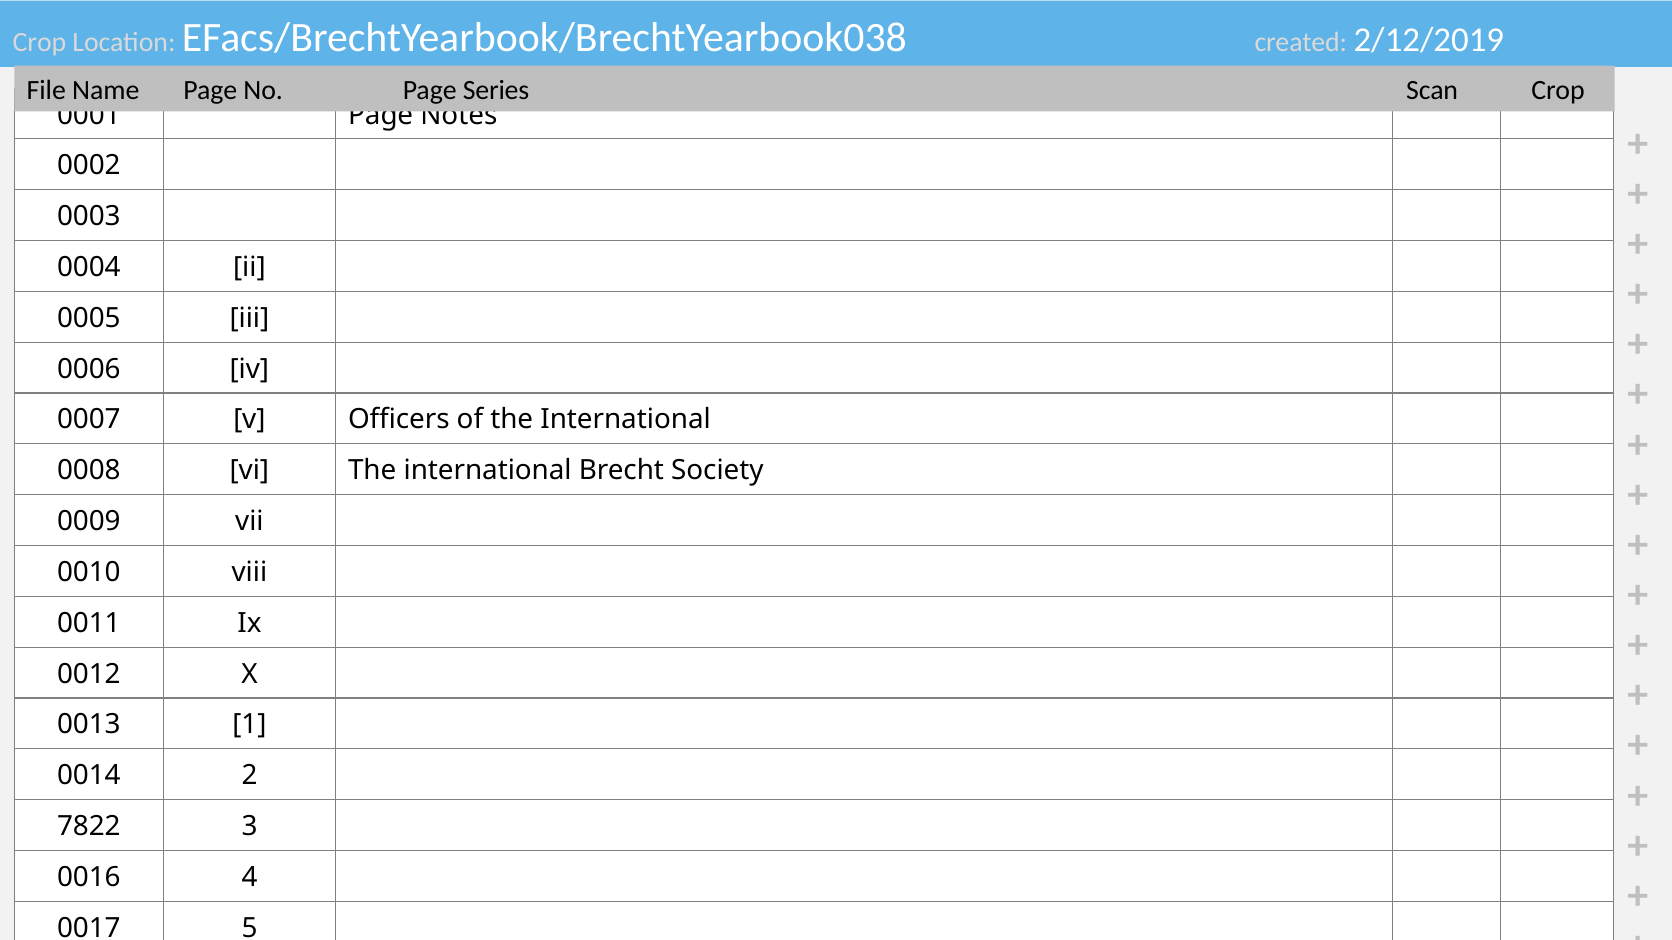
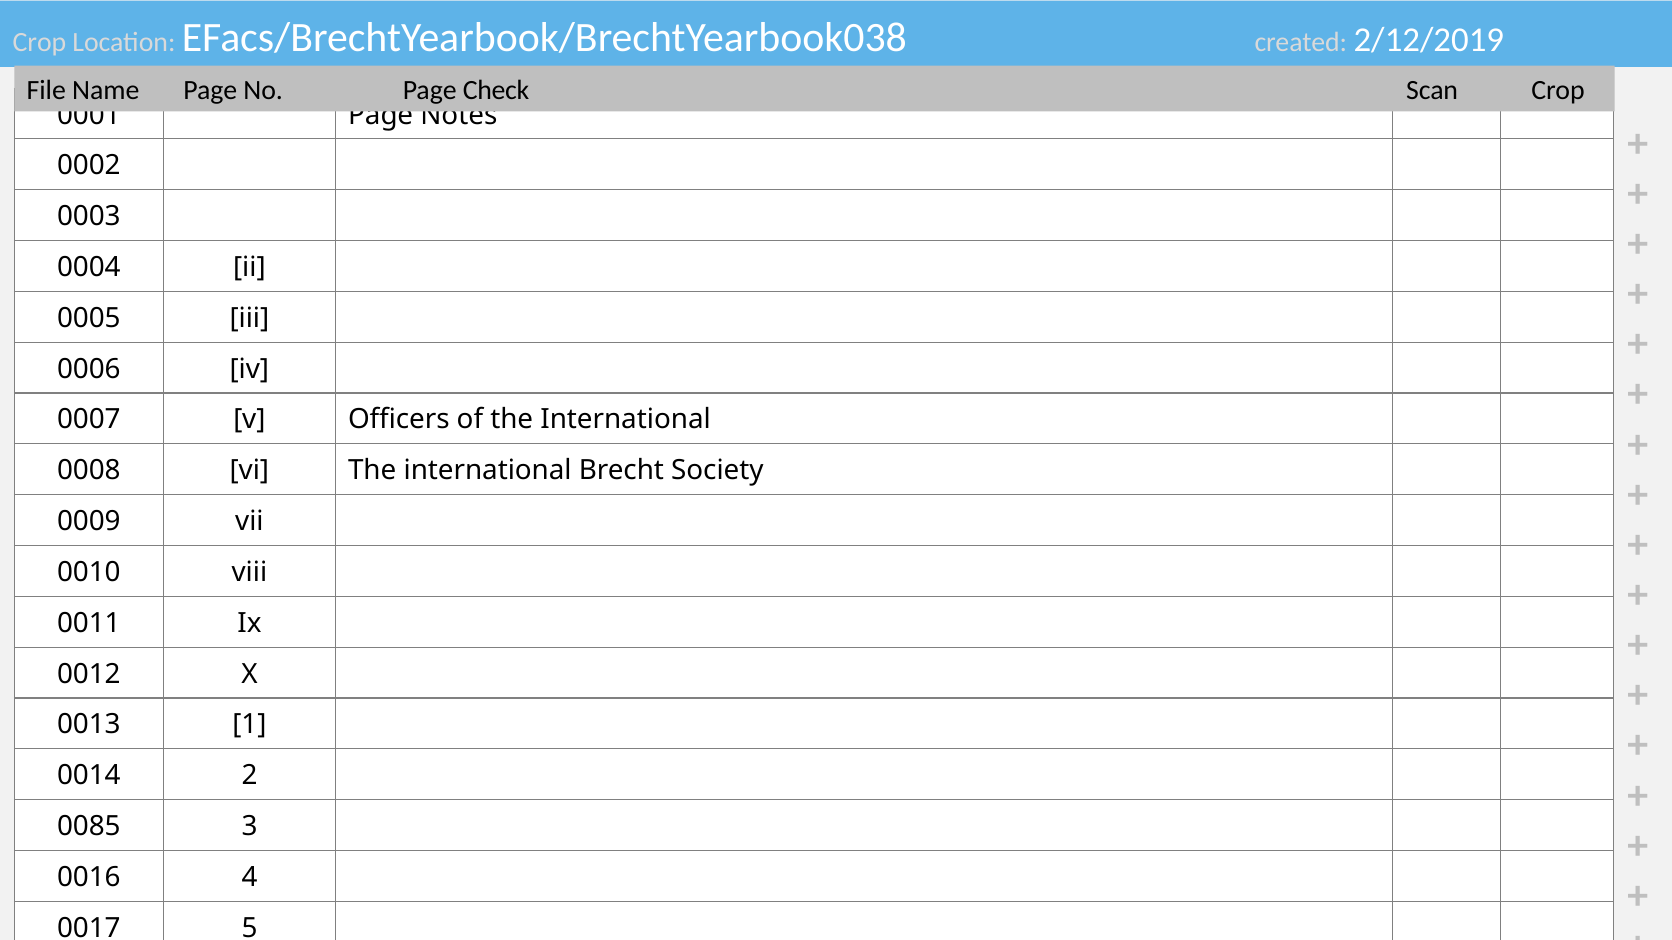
Series: Series -> Check (496, 90)
7822: 7822 -> 0085 (89, 827)
